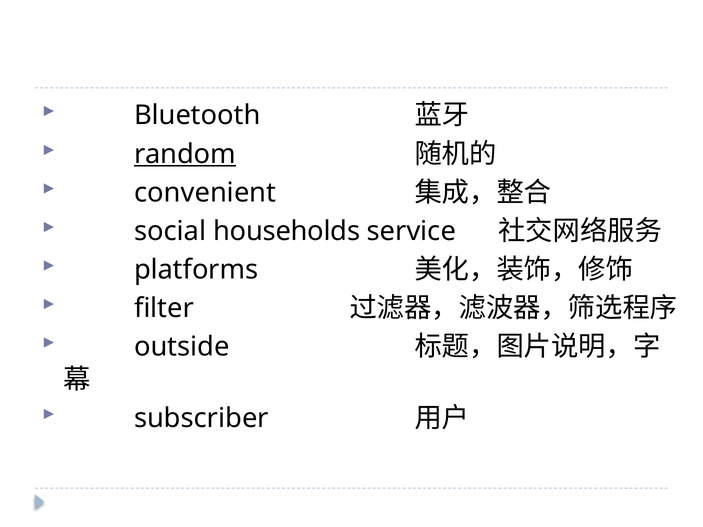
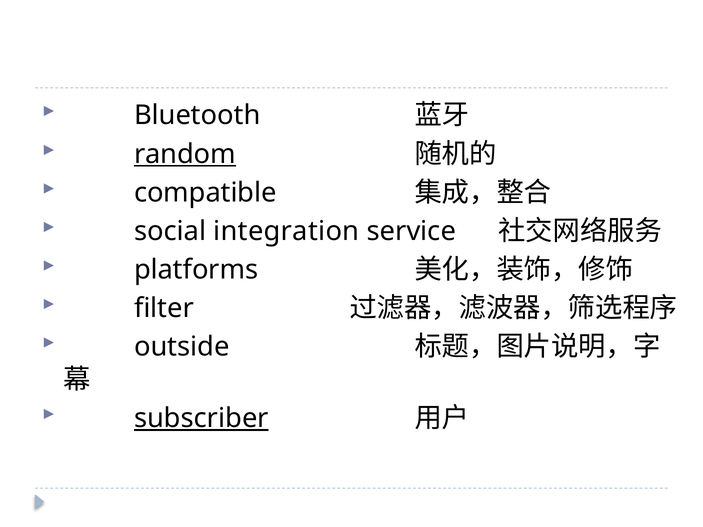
convenient: convenient -> compatible (205, 193)
households: households -> integration (286, 231)
subscriber underline: none -> present (201, 418)
